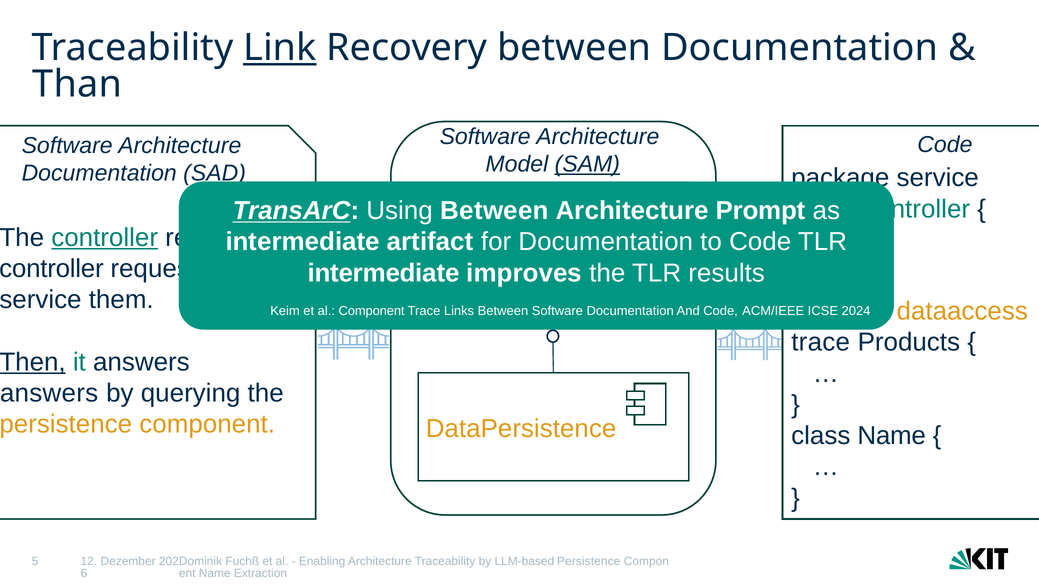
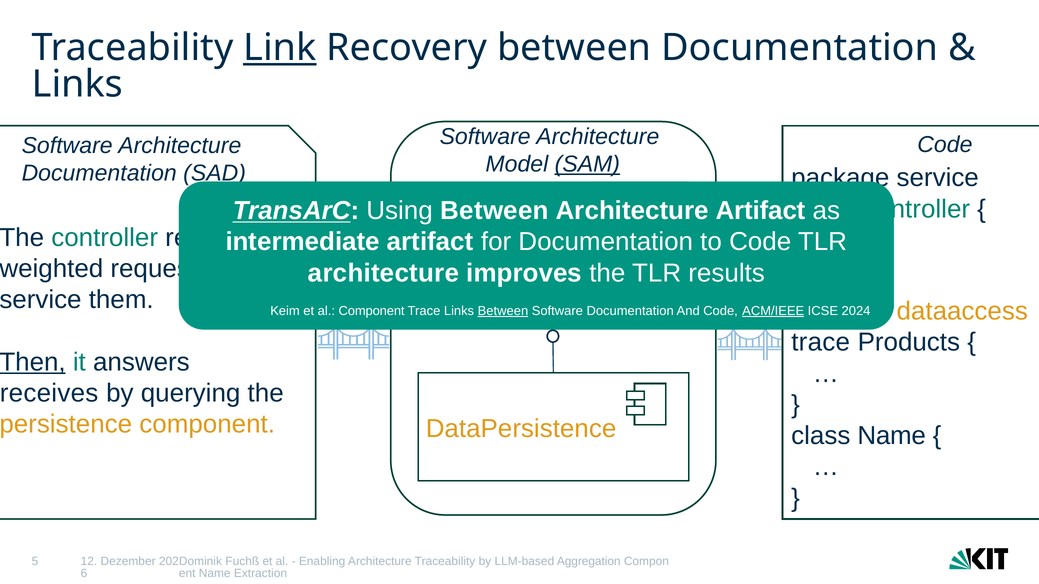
Than: Than -> Links (77, 84)
Architecture Prompt: Prompt -> Artifact (761, 211)
controller underline: present -> none (105, 238)
controller: controller -> weighted (51, 269)
intermediate: intermediate -> architecture (383, 273)
Between underline: none -> present (503, 311)
ACM/IEEE underline: none -> present (773, 311)
answers: answers -> receives (49, 394)
LLM-based Persistence: Persistence -> Aggregation (589, 562)
